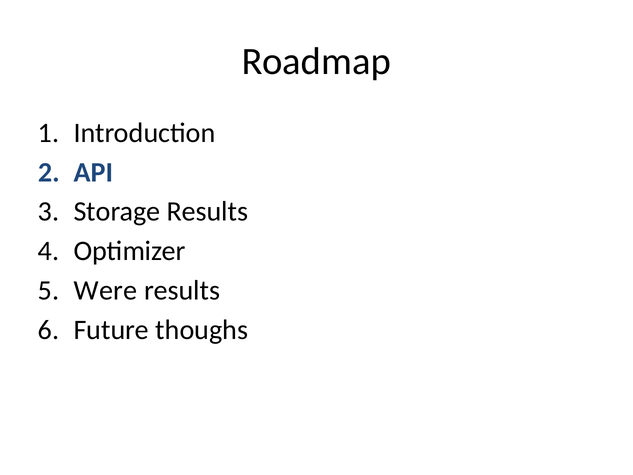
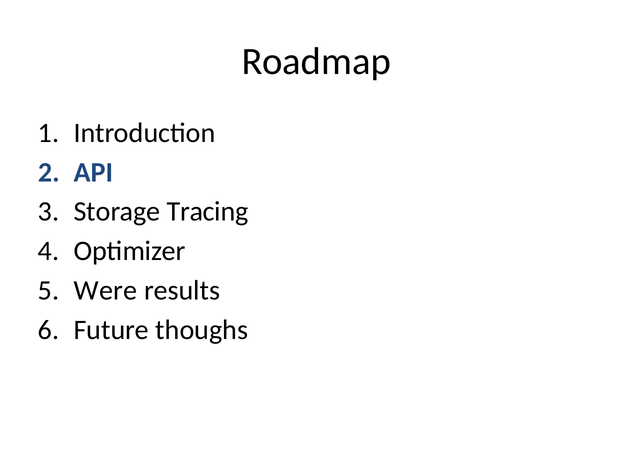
Storage Results: Results -> Tracing (207, 212)
